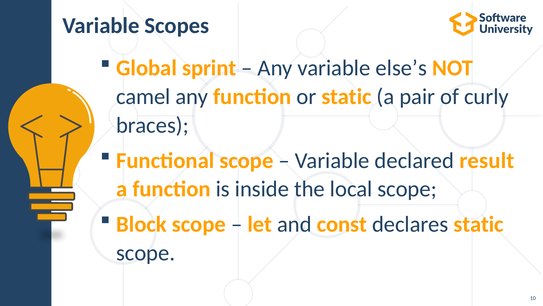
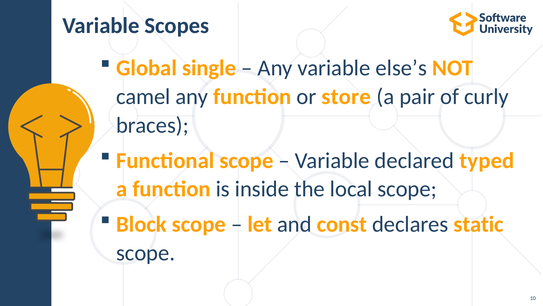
sprint: sprint -> single (209, 68)
or static: static -> store (346, 97)
result: result -> typed (487, 160)
